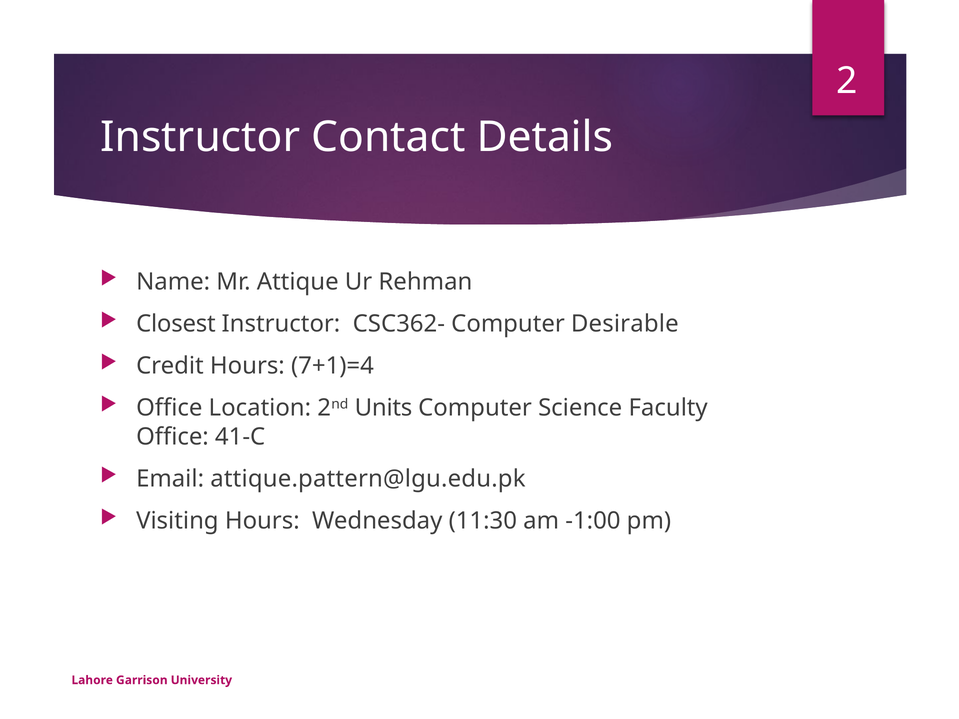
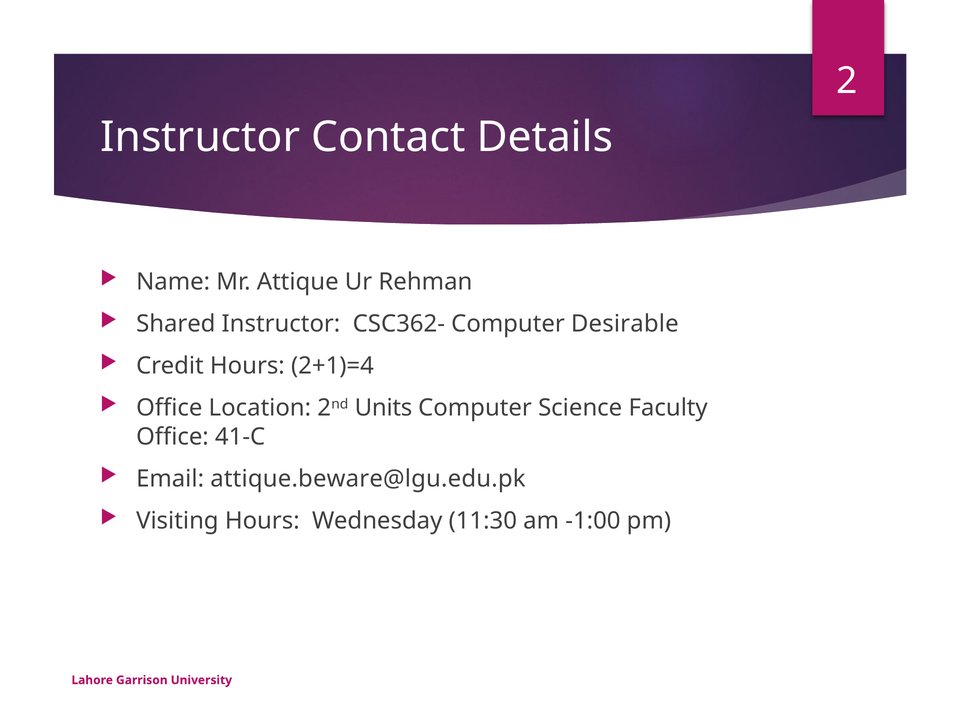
Closest: Closest -> Shared (176, 324)
7+1)=4: 7+1)=4 -> 2+1)=4 (332, 366)
attique.pattern@lgu.edu.pk: attique.pattern@lgu.edu.pk -> attique.beware@lgu.edu.pk (368, 479)
